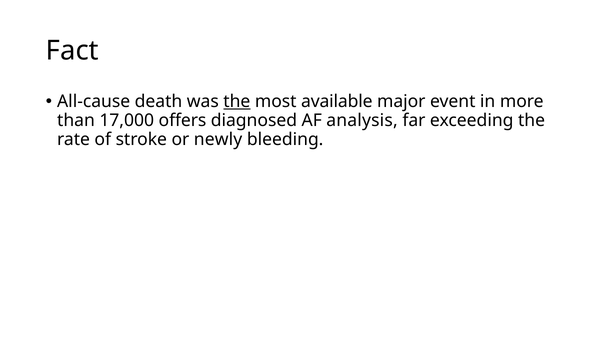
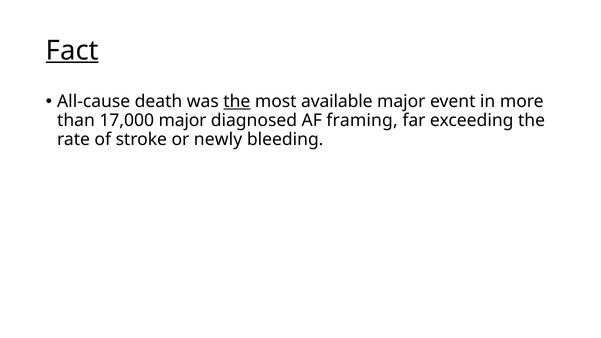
Fact underline: none -> present (72, 50)
17,000 offers: offers -> major (183, 121)
analysis: analysis -> framing (362, 121)
